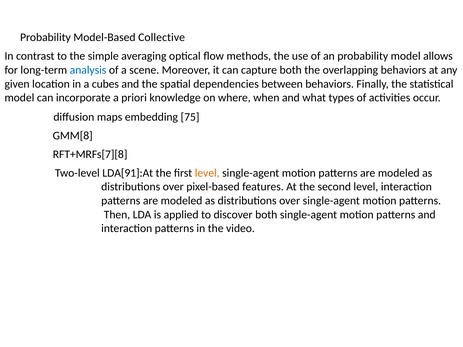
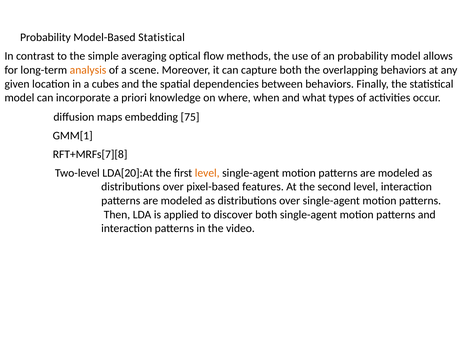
Model-Based Collective: Collective -> Statistical (162, 38)
analysis colour: blue -> orange (88, 70)
GMM[8: GMM[8 -> GMM[1 (73, 136)
LDA[91]:At: LDA[91]:At -> LDA[20]:At (128, 173)
